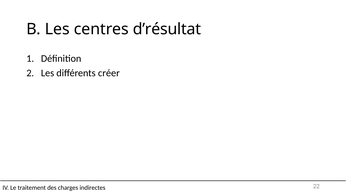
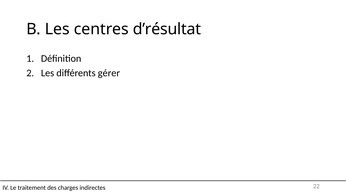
créer: créer -> gérer (109, 73)
